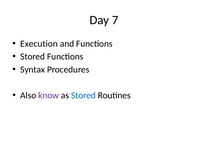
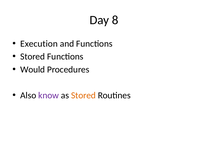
7: 7 -> 8 (115, 20)
Syntax: Syntax -> Would (33, 70)
Stored colour: blue -> orange (83, 95)
